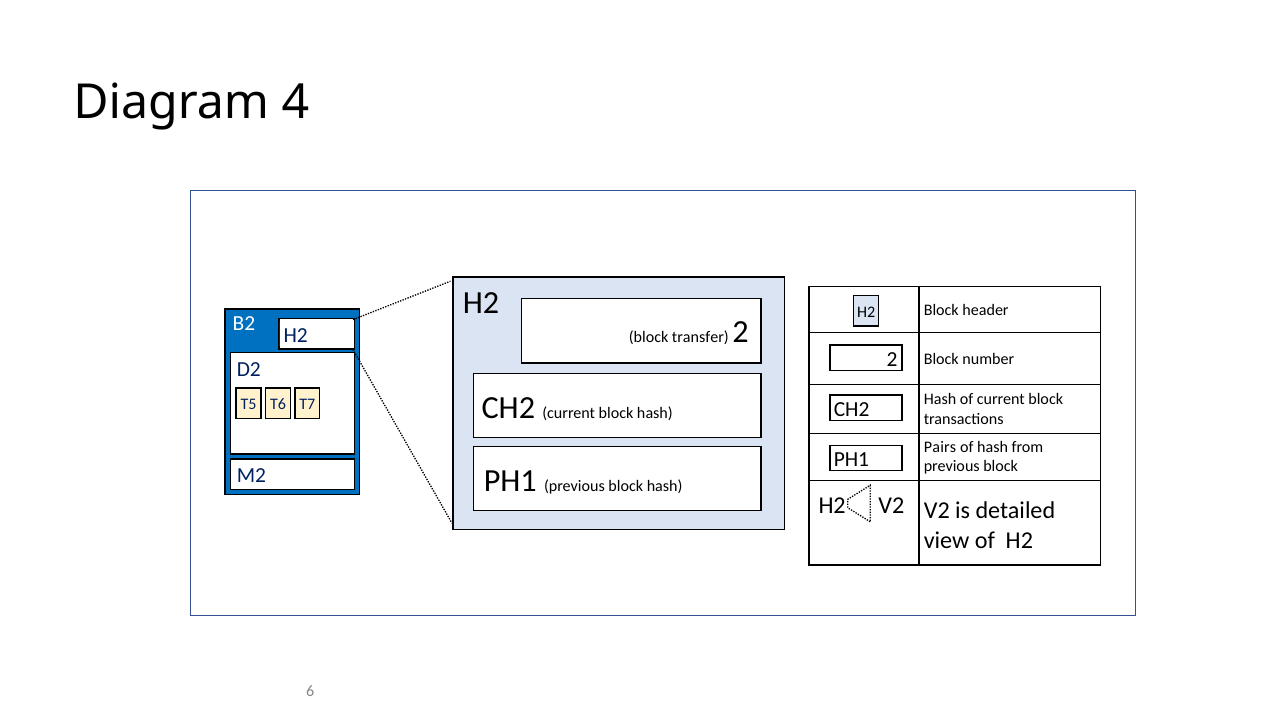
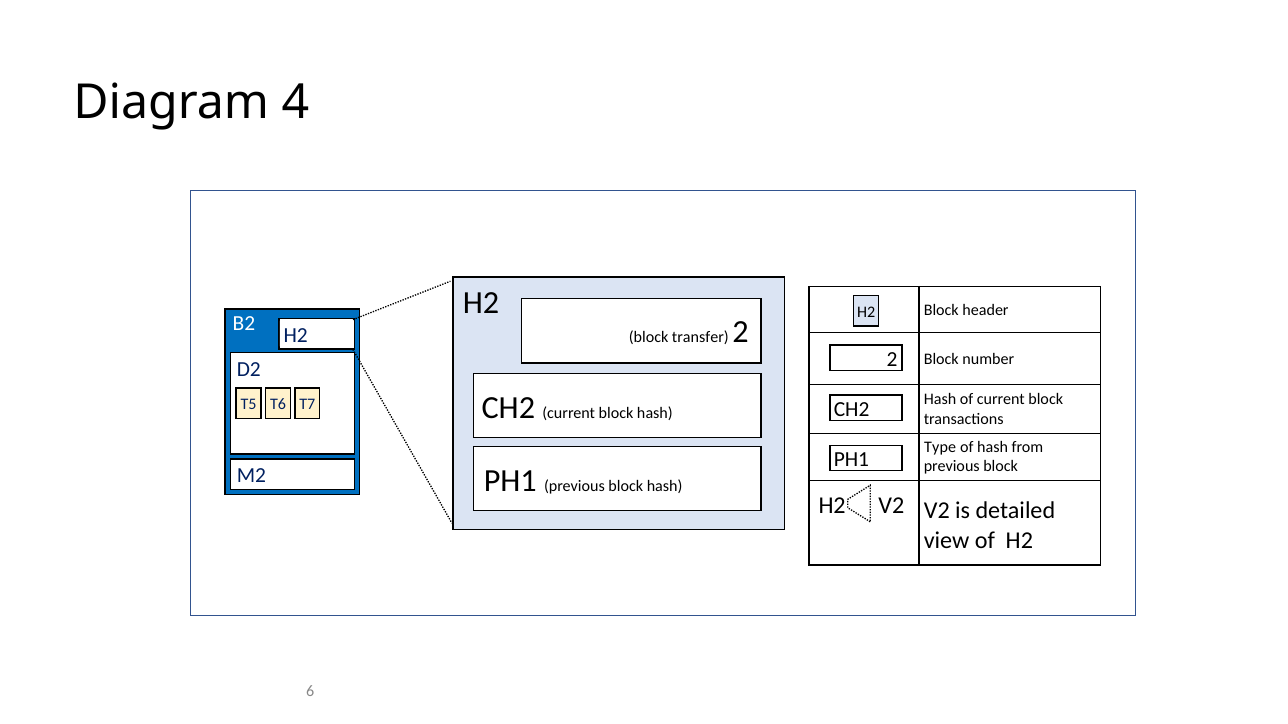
Pairs: Pairs -> Type (940, 447)
